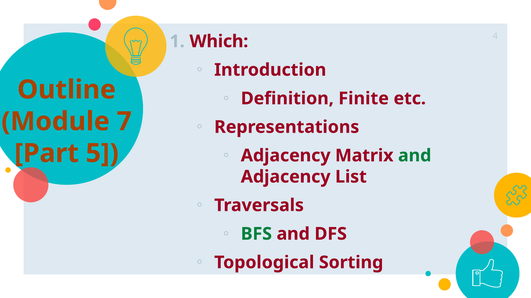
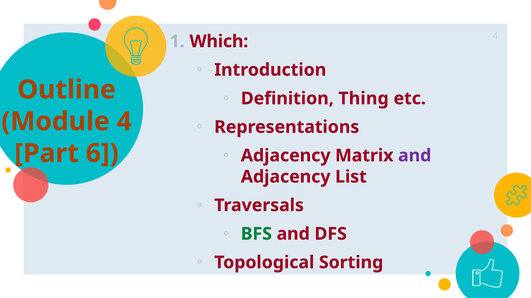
Finite: Finite -> Thing (364, 99)
Module 7: 7 -> 4 (124, 122)
and colour: green -> purple (415, 156)
5: 5 -> 6 (102, 154)
